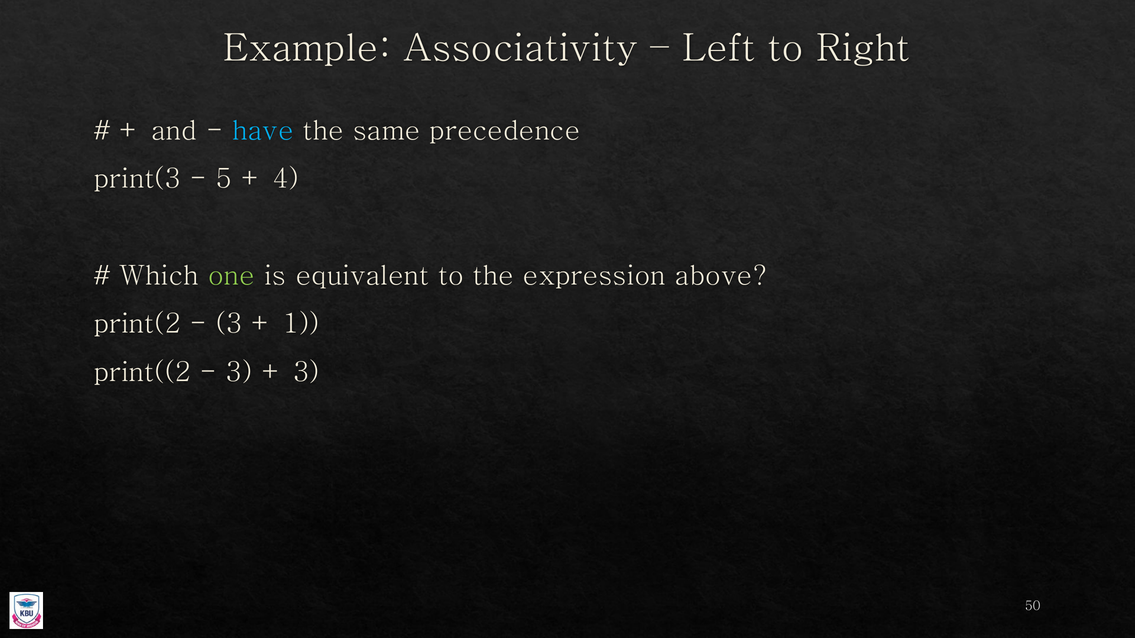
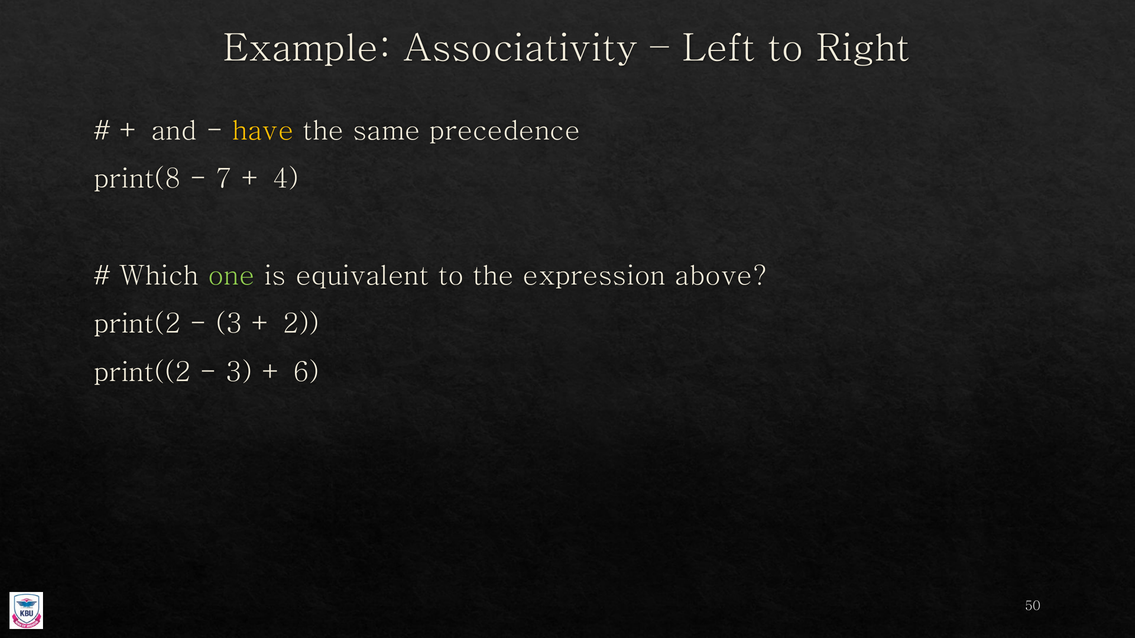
have colour: light blue -> yellow (263, 131)
print(3: print(3 -> print(8 (137, 179)
5: 5 -> 7 (224, 179)
1: 1 -> 2 (301, 324)
3: 3 -> 6 (306, 373)
